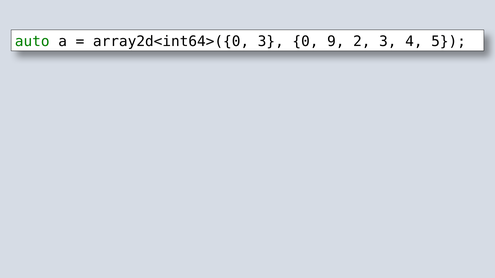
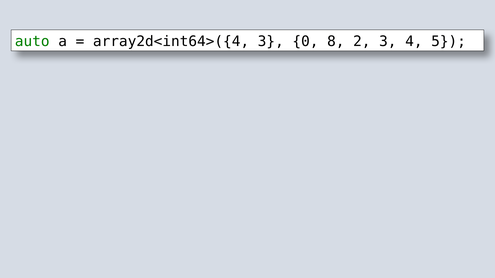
array2d<int64>({0: array2d<int64>({0 -> array2d<int64>({4 (171, 41)
9: 9 -> 8 (336, 41)
